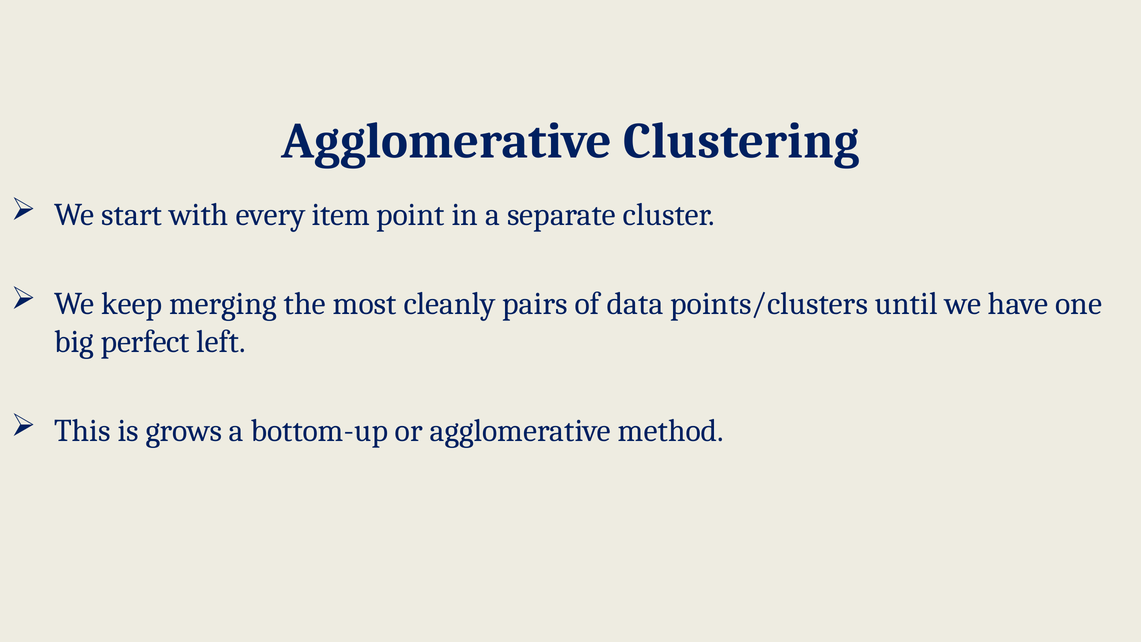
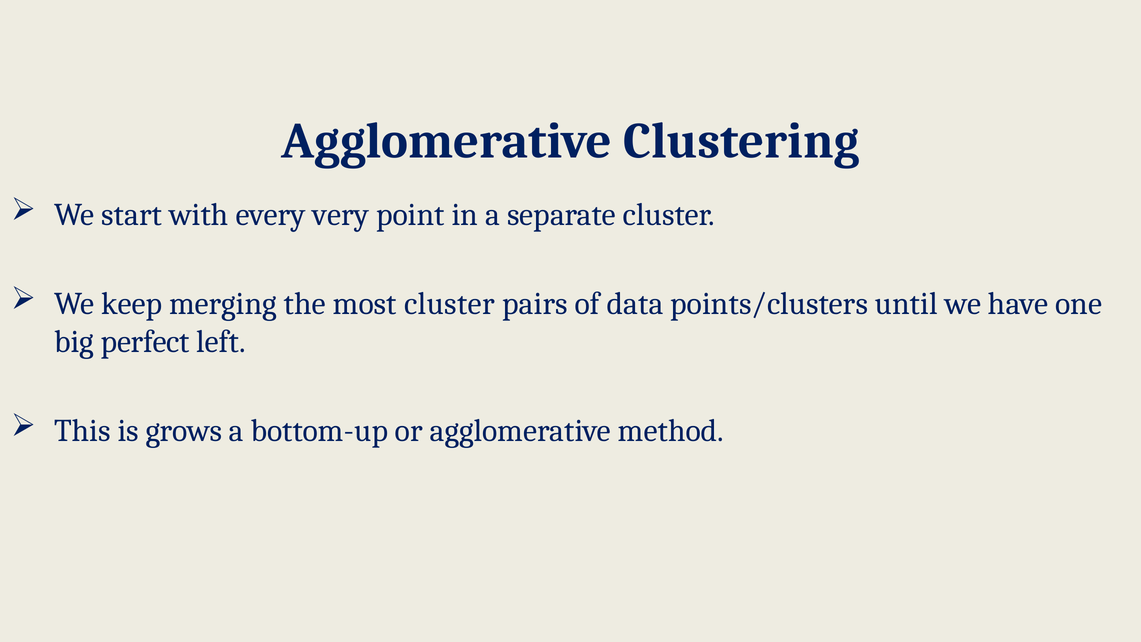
item: item -> very (341, 215)
most cleanly: cleanly -> cluster (449, 304)
